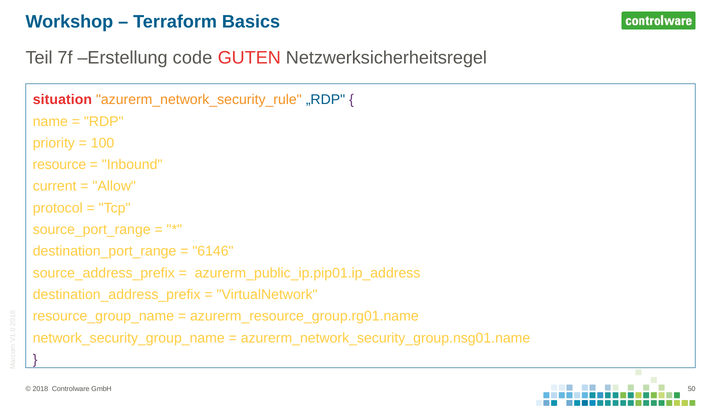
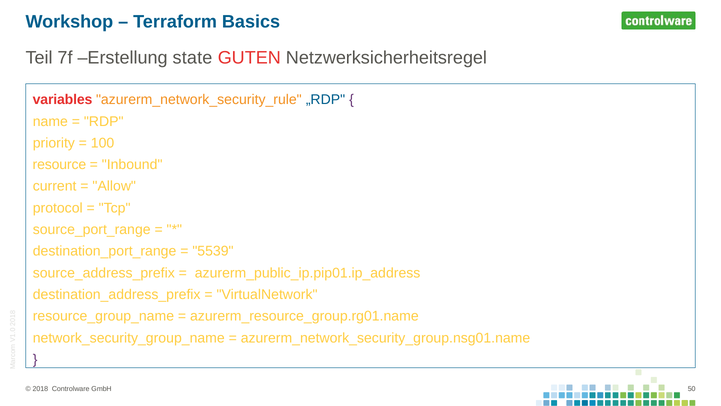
code: code -> state (193, 58)
situation: situation -> variables (63, 100)
6146: 6146 -> 5539 (213, 251)
